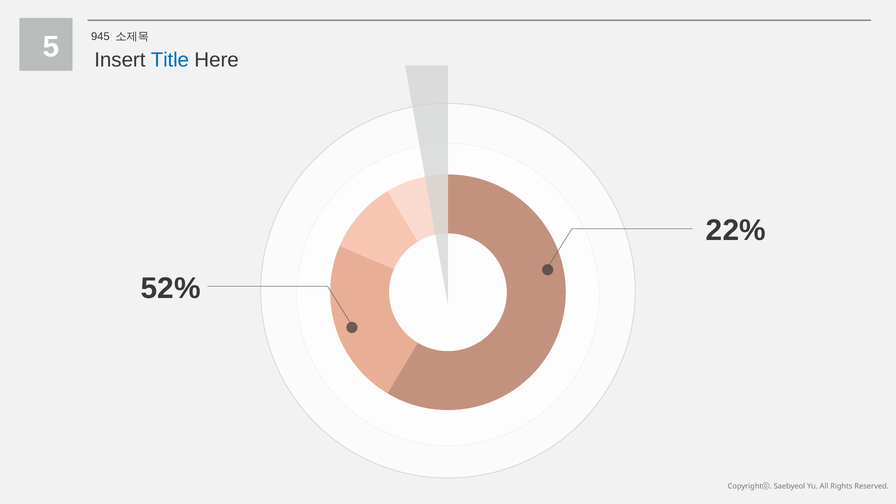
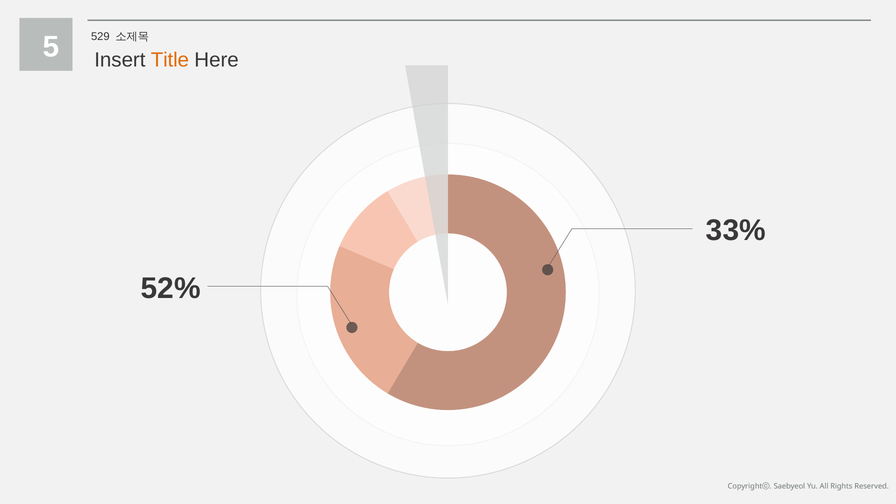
945: 945 -> 529 (100, 37)
Title colour: blue -> orange (170, 60)
22%: 22% -> 33% (736, 231)
